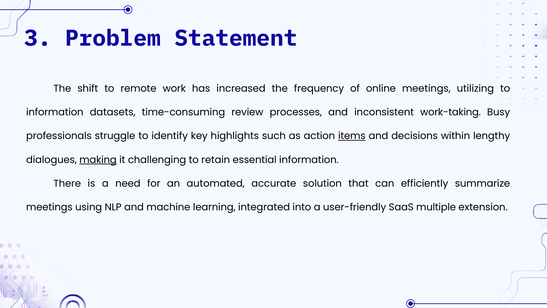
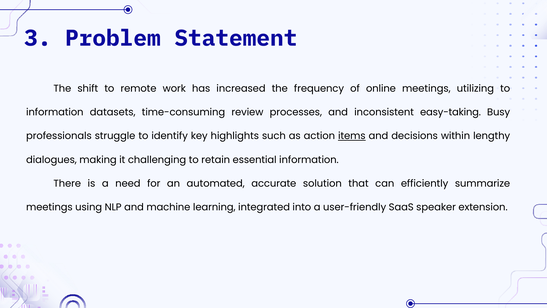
work-taking: work-taking -> easy-taking (451, 112)
making underline: present -> none (98, 160)
multiple: multiple -> speaker (436, 207)
